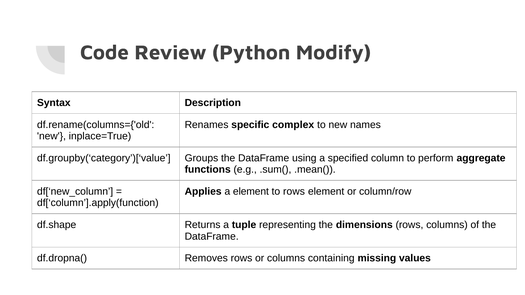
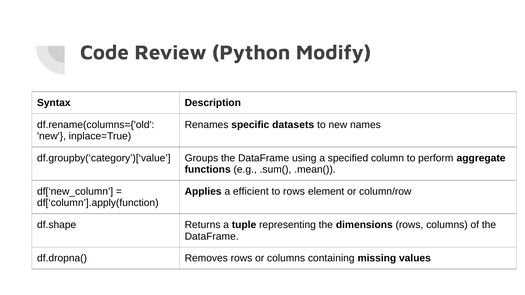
complex: complex -> datasets (293, 125)
a element: element -> efficient (251, 192)
